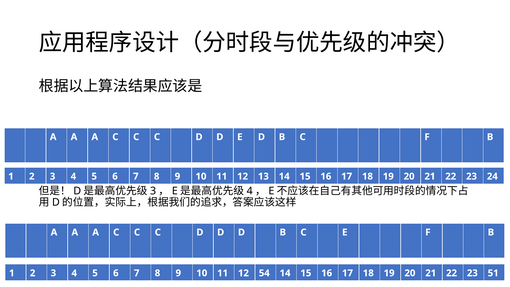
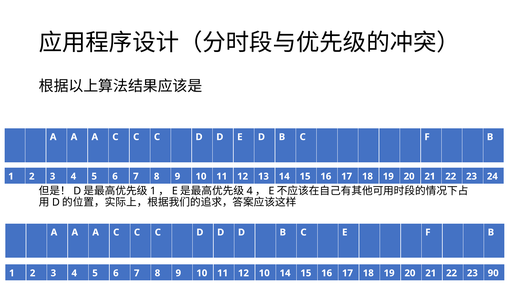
3: 3 -> 1 (153, 191)
12 54: 54 -> 10 (264, 273)
51: 51 -> 90 (493, 273)
